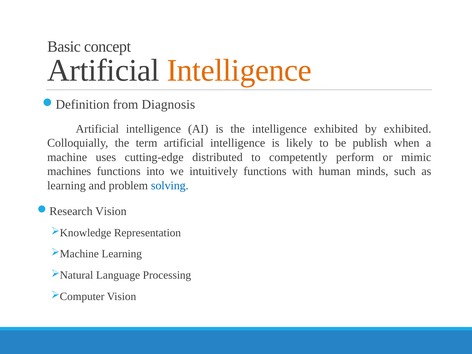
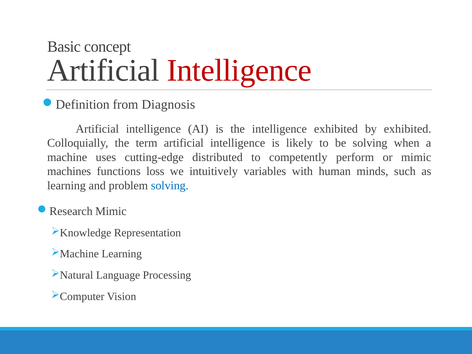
Intelligence colour: orange -> red (239, 71)
be publish: publish -> solving (370, 143)
into: into -> loss (155, 171)
intuitively functions: functions -> variables (265, 171)
Vision: Vision -> Mimic (111, 211)
